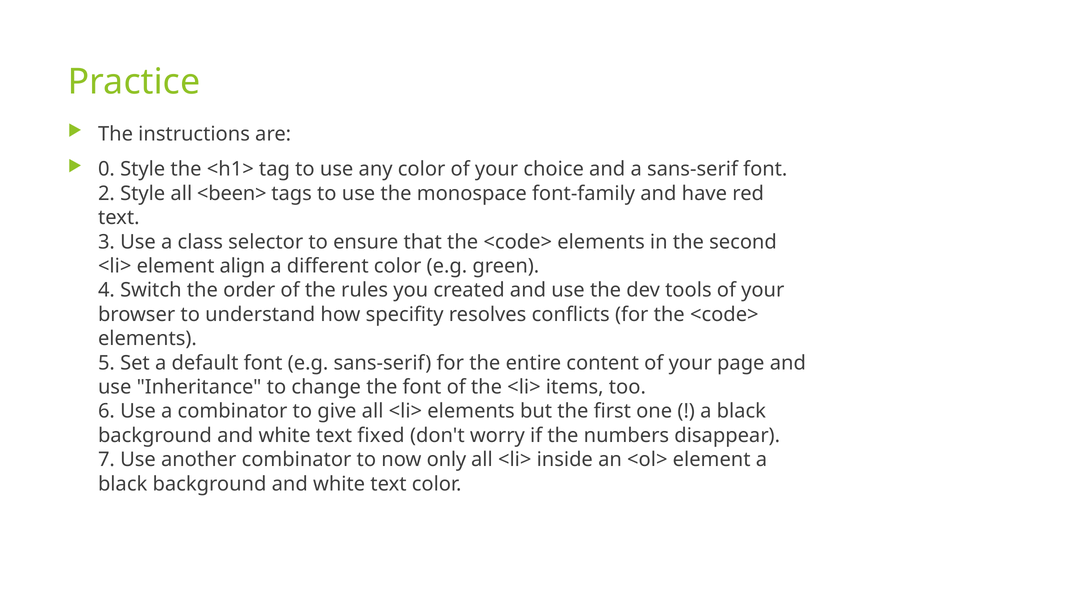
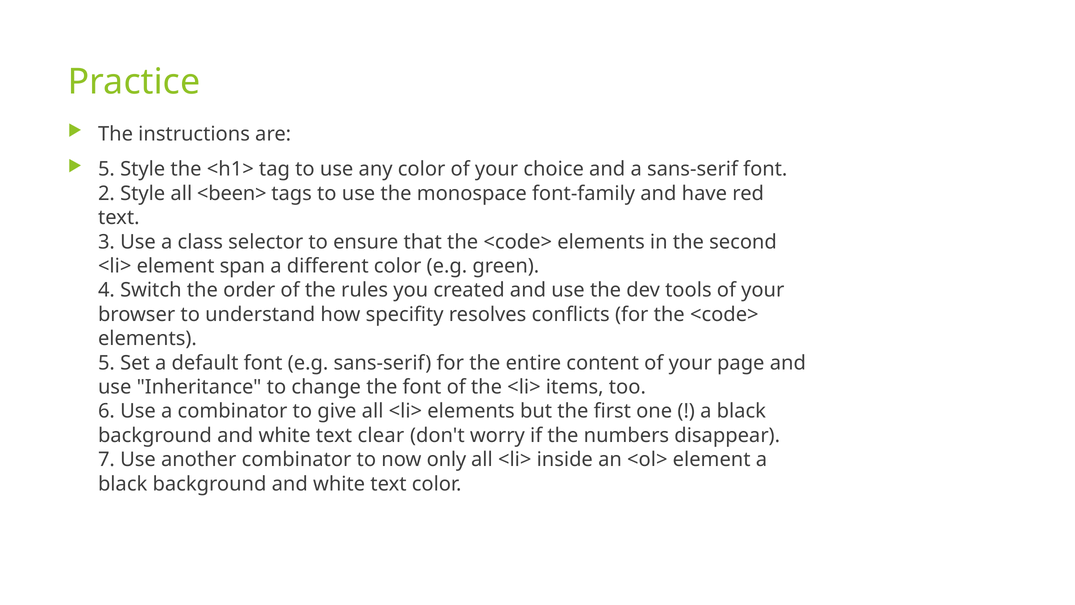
0: 0 -> 5 (106, 169)
align: align -> span (242, 266)
fixed: fixed -> clear (381, 435)
